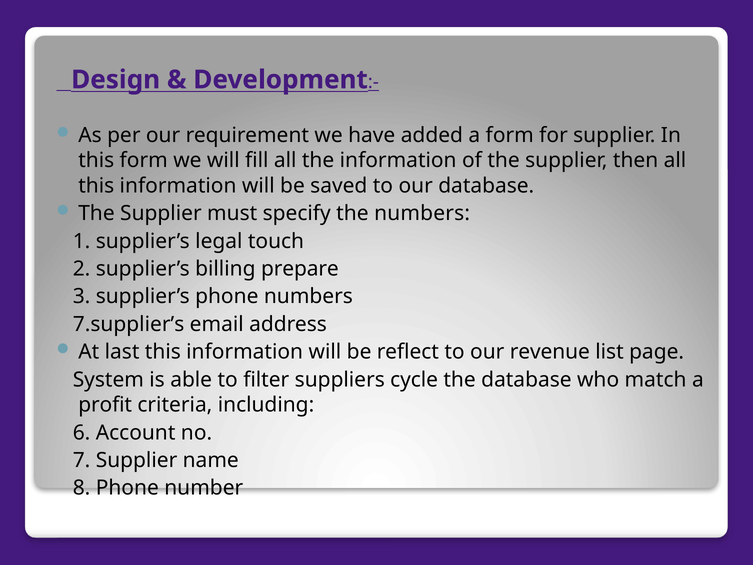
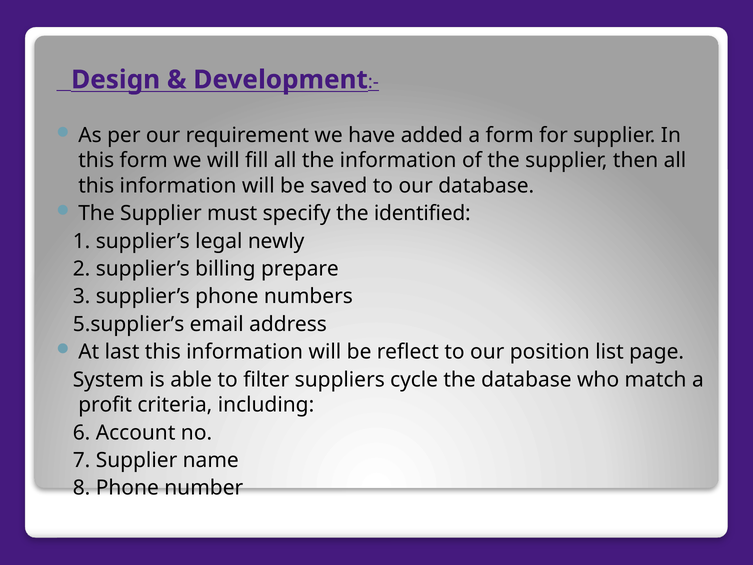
the numbers: numbers -> identified (422, 213)
touch: touch -> newly (276, 241)
7.supplier’s: 7.supplier’s -> 5.supplier’s (129, 324)
revenue: revenue -> position (550, 352)
